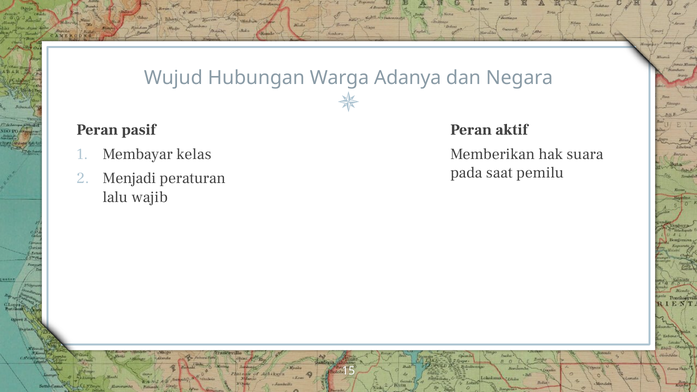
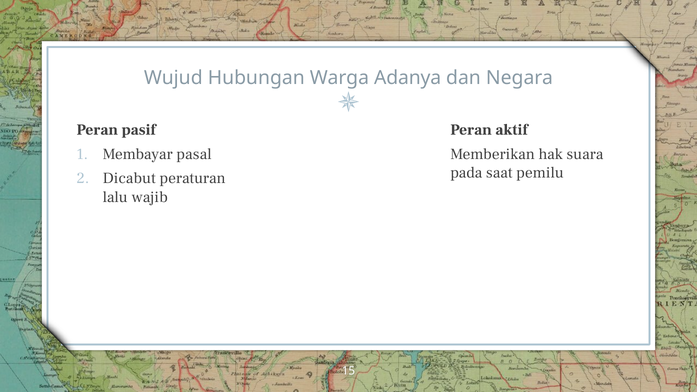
kelas: kelas -> pasal (194, 154)
Menjadi: Menjadi -> Dicabut (129, 178)
